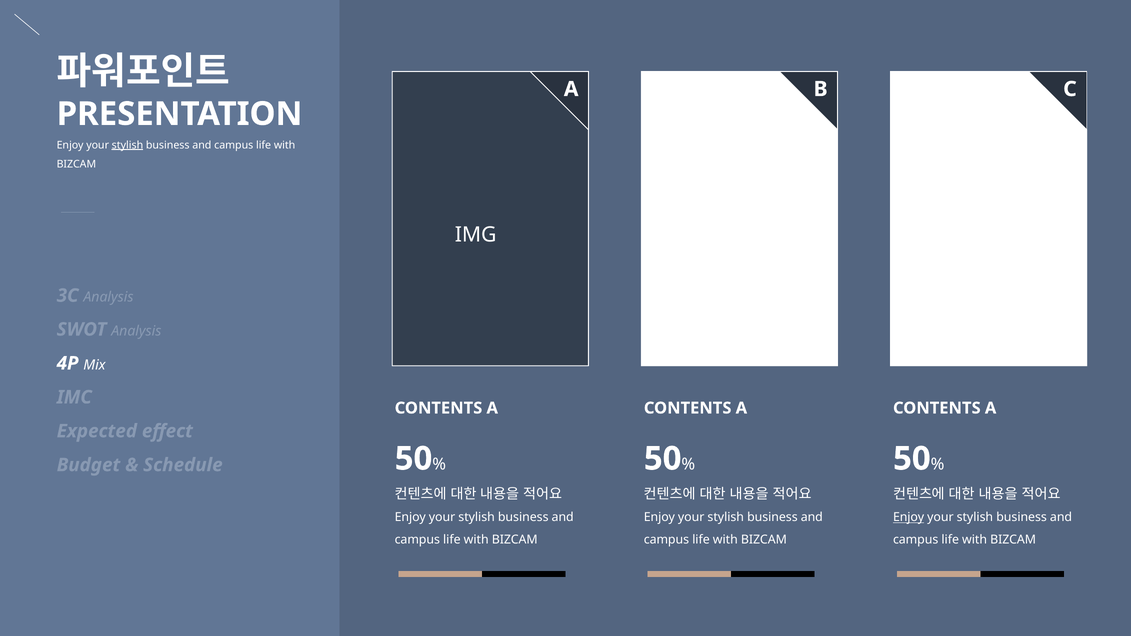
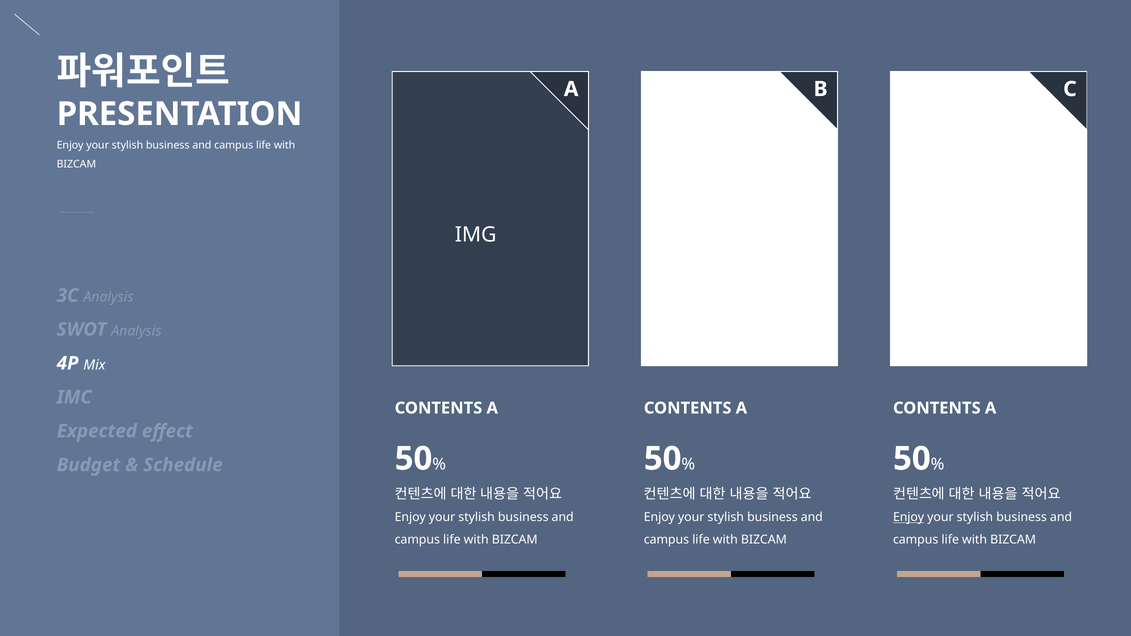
stylish underline: present -> none (127, 145)
